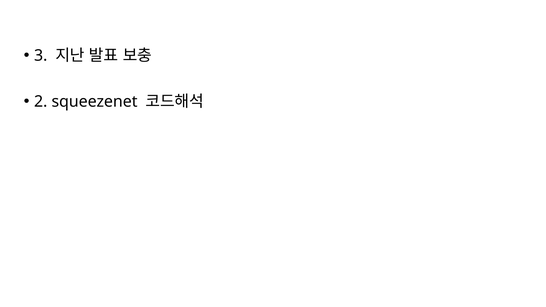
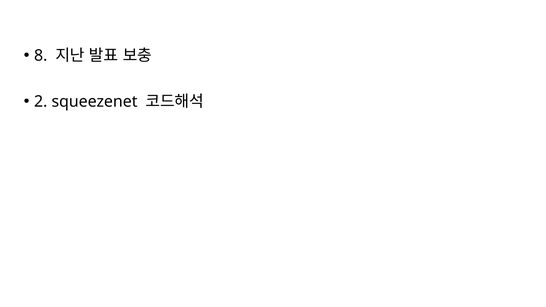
3: 3 -> 8 (41, 56)
